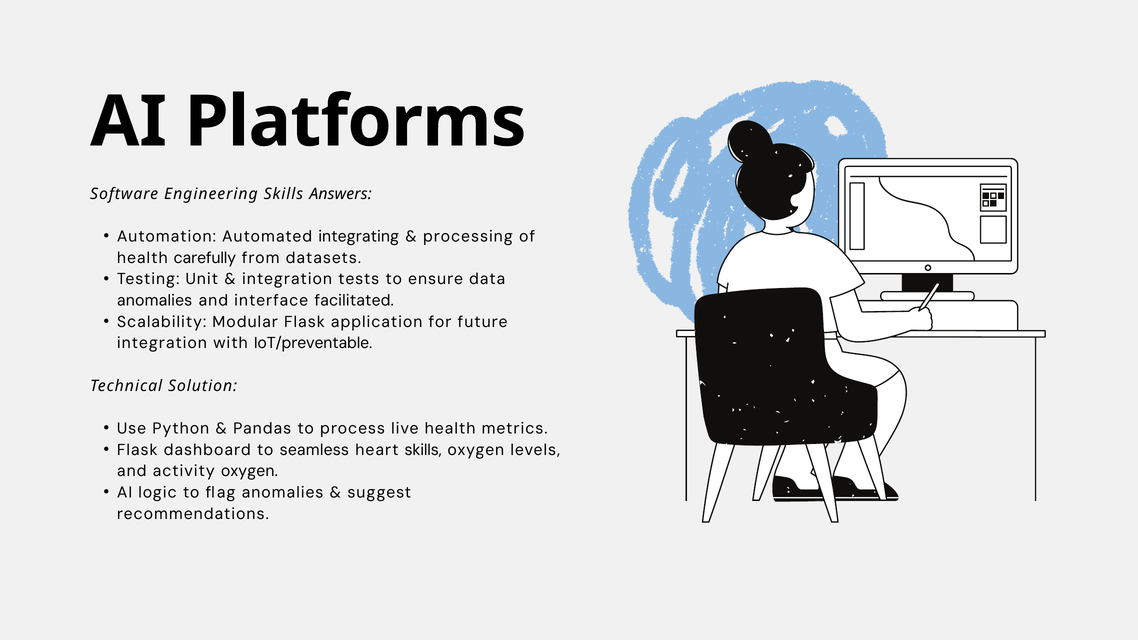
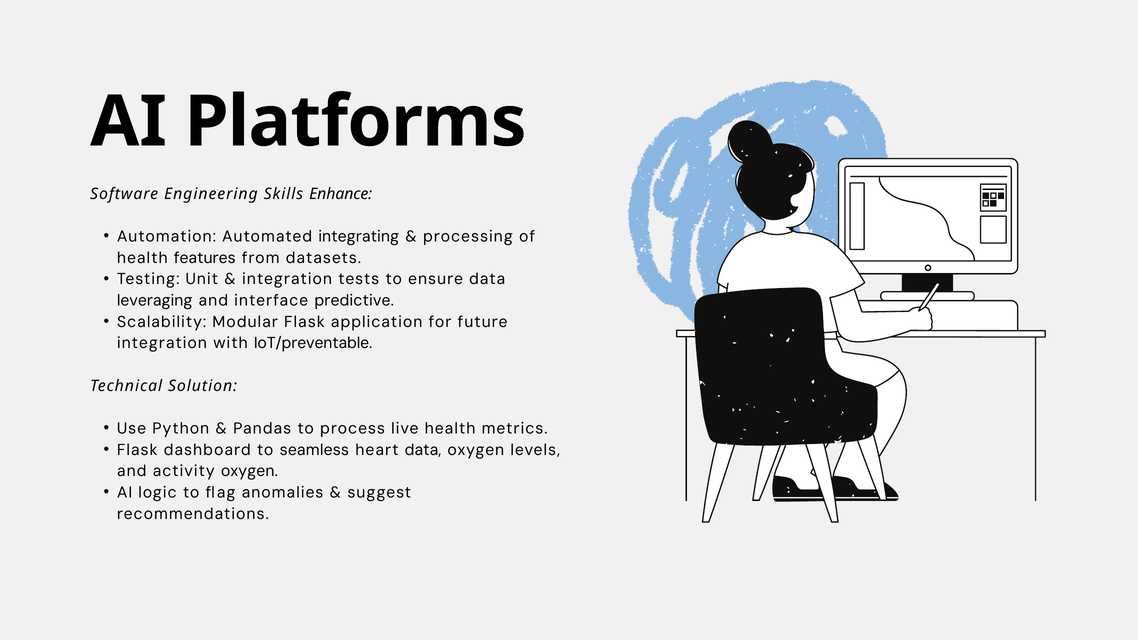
Answers: Answers -> Enhance (341, 194)
carefully: carefully -> features (205, 258)
anomalies: anomalies -> leveraging (155, 301)
facilitated: facilitated -> predictive (354, 301)
heart skills: skills -> data (423, 450)
